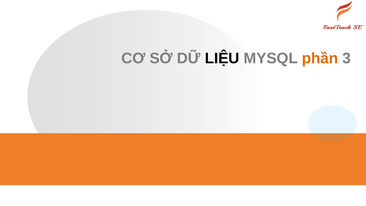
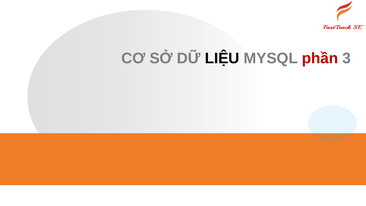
phần colour: orange -> red (320, 58)
